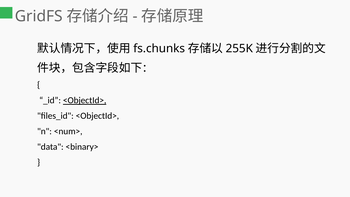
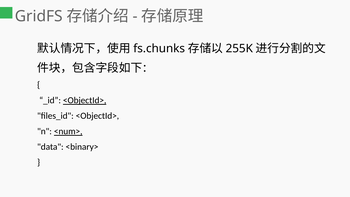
<num> underline: none -> present (68, 131)
